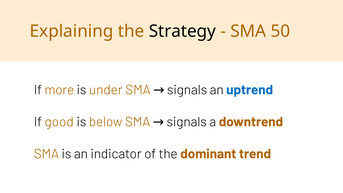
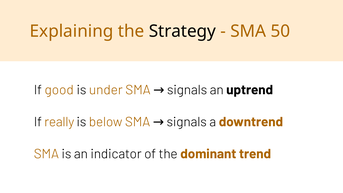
uptrend colour: blue -> black (250, 90)
more: more -> good (59, 90)
good: good -> really (59, 122)
